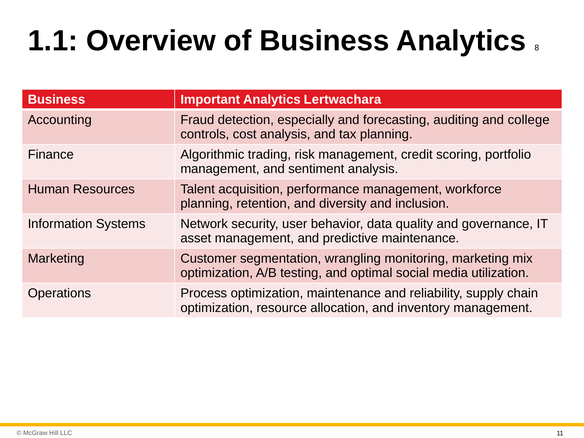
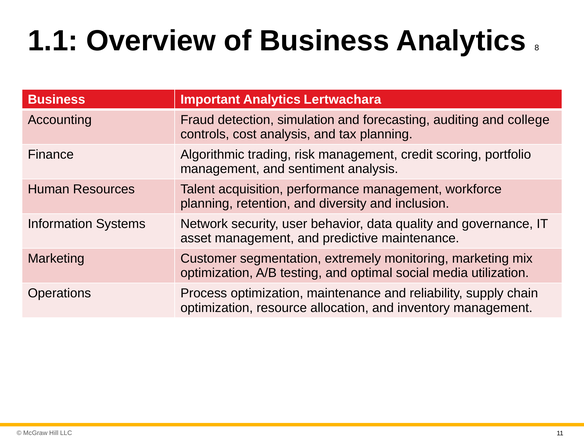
especially: especially -> simulation (306, 120)
wrangling: wrangling -> extremely (353, 259)
